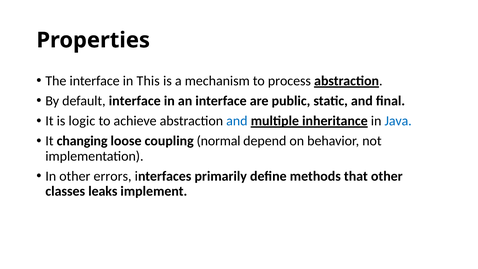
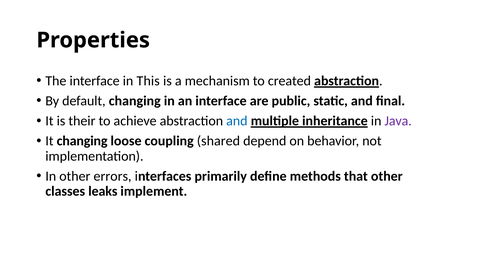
process: process -> created (289, 81)
default interface: interface -> changing (135, 101)
logic: logic -> their (82, 121)
Java colour: blue -> purple (398, 121)
normal: normal -> shared (218, 141)
